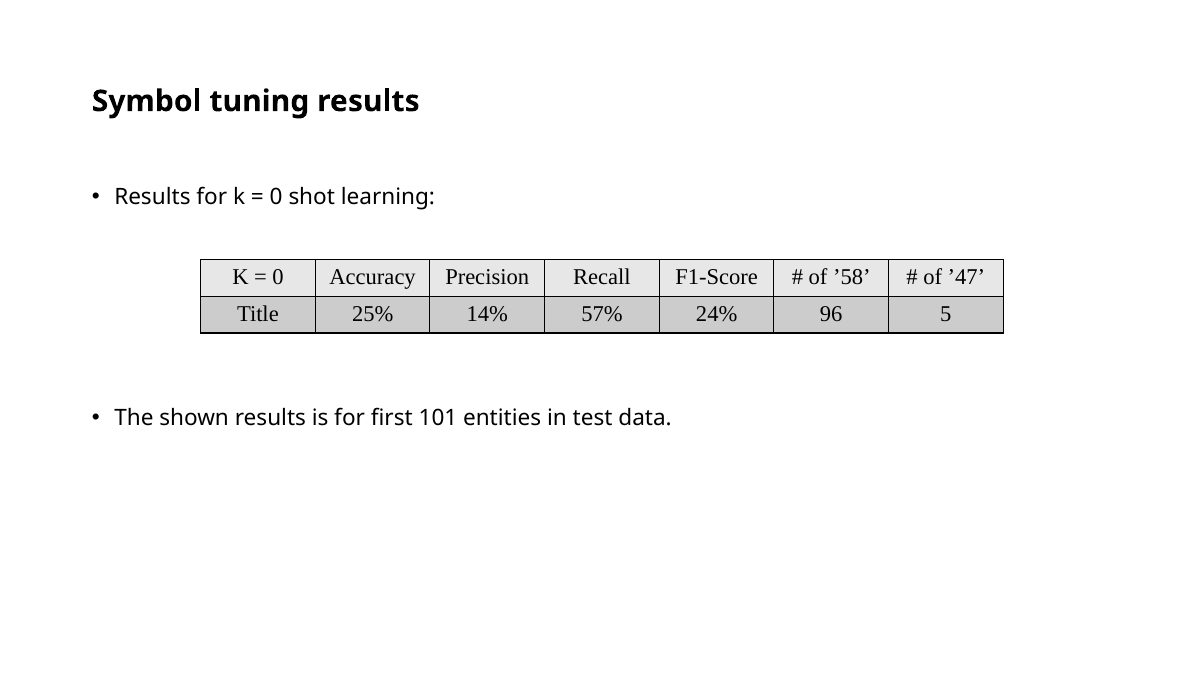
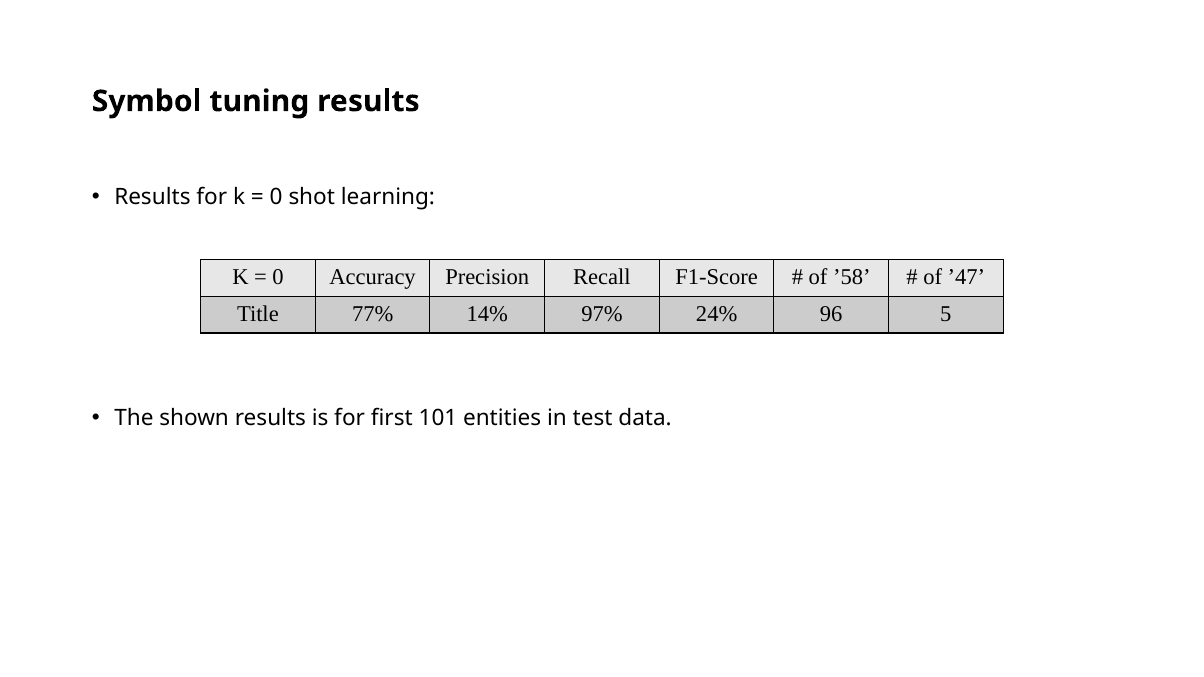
25%: 25% -> 77% (373, 314)
57%: 57% -> 97% (602, 314)
